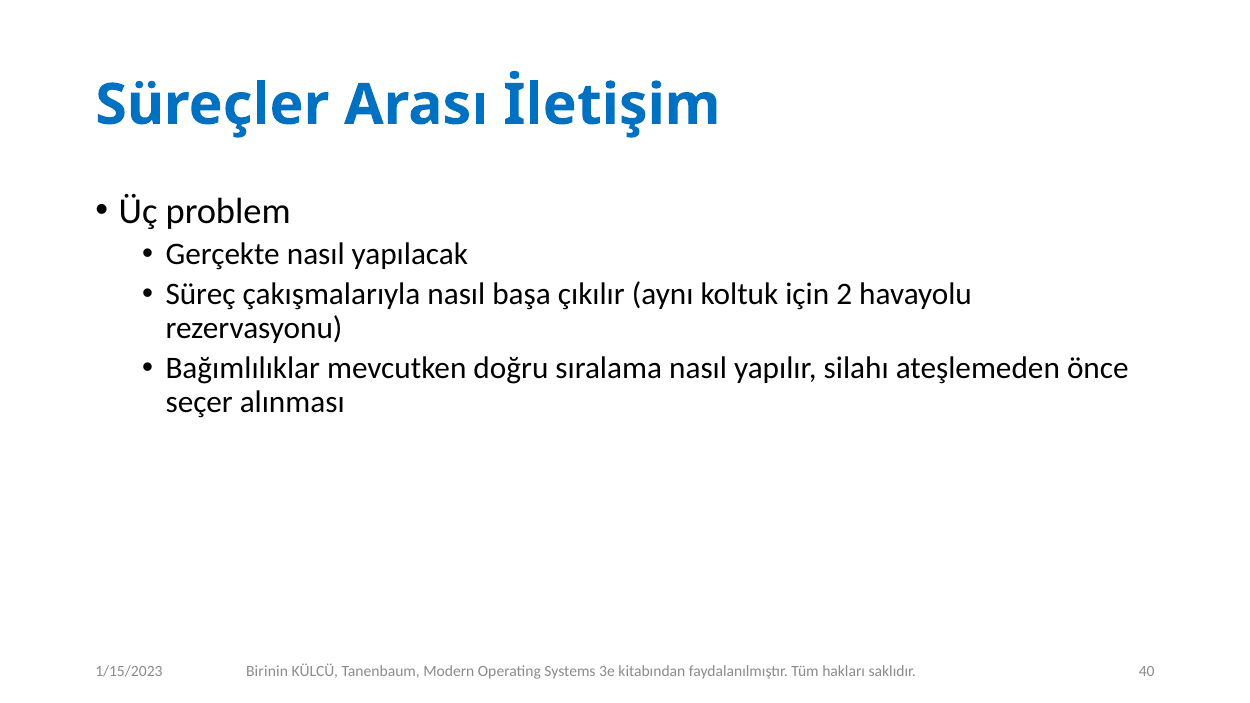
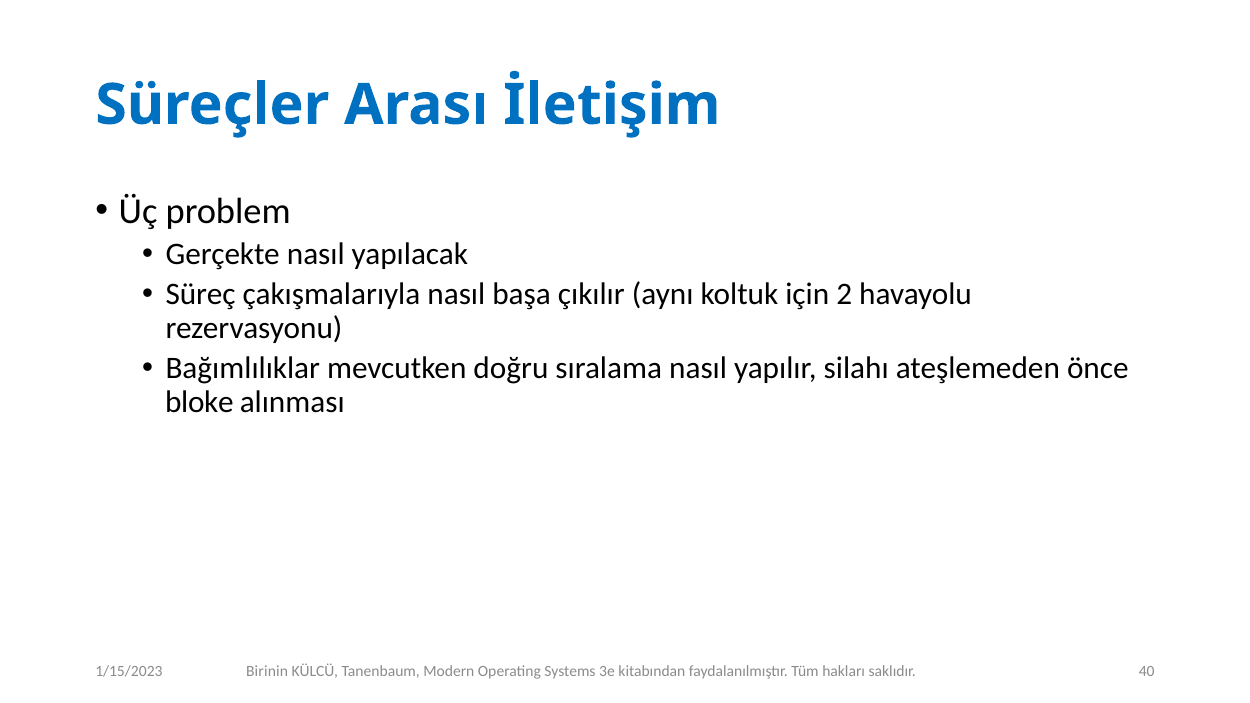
seçer: seçer -> bloke (199, 402)
